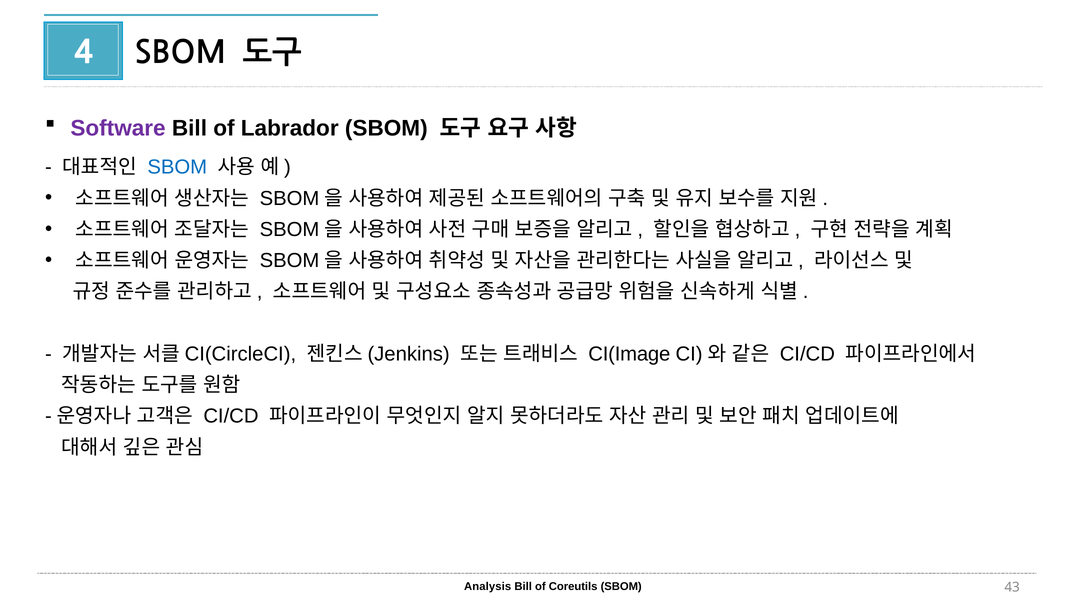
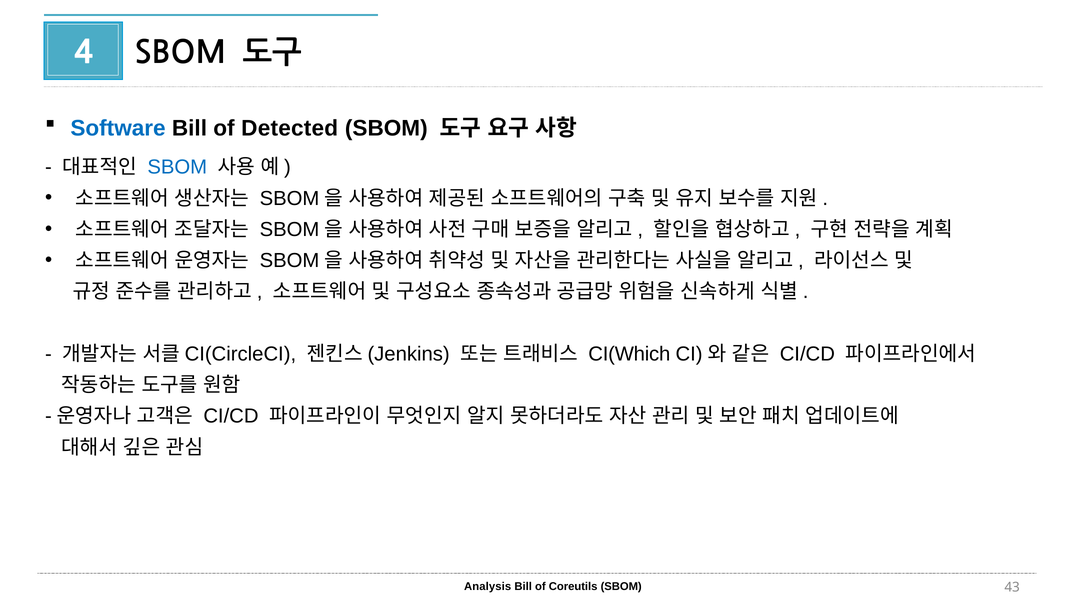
Software colour: purple -> blue (118, 128)
Labrador: Labrador -> Detected (290, 128)
CI(Image: CI(Image -> CI(Which (629, 354)
